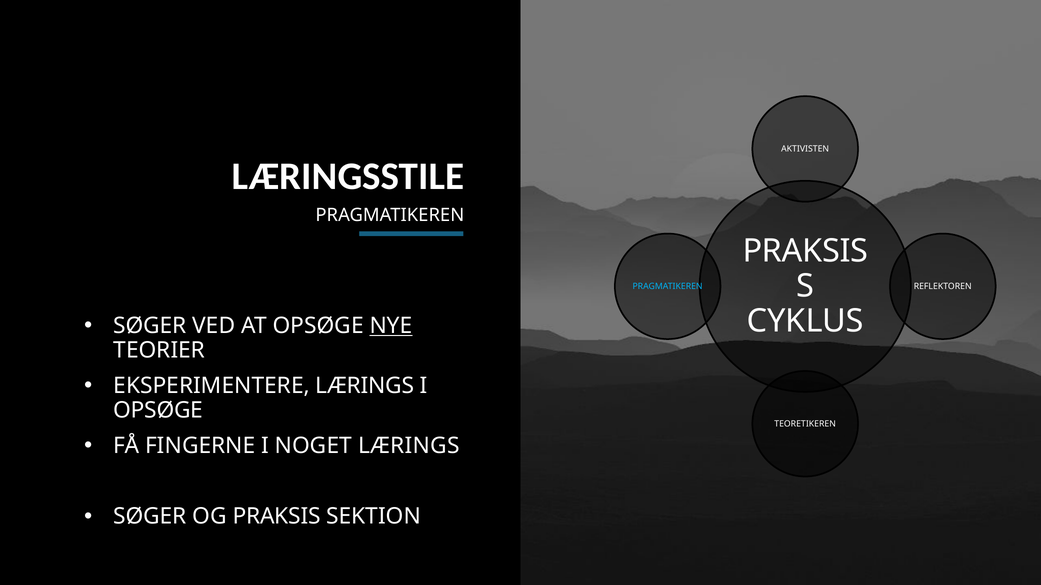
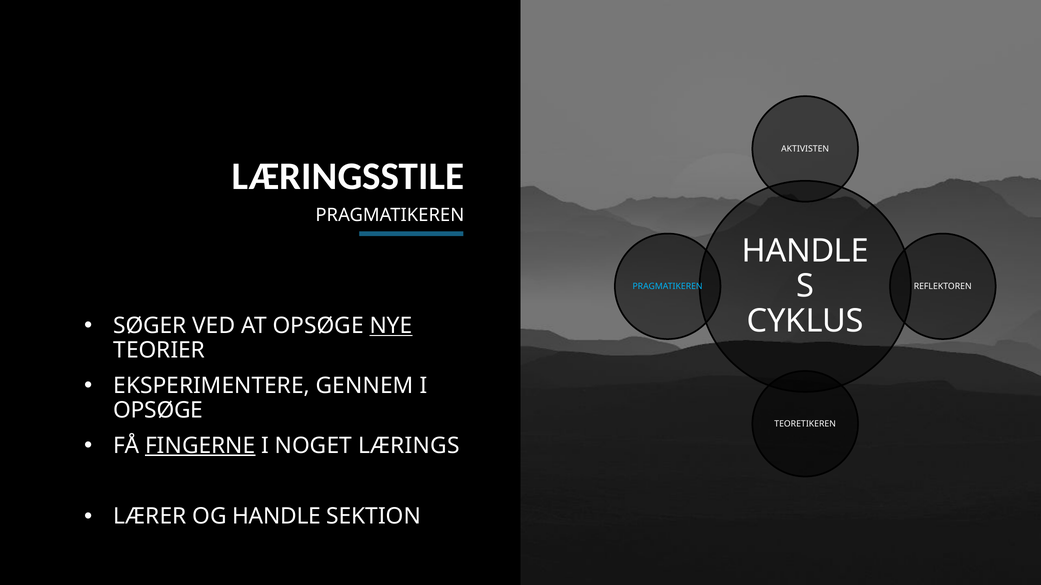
PRAKSIS: PRAKSIS -> HANDLE (805, 251)
EKSPERIMENTERE LÆRINGS: LÆRINGS -> GENNEM (365, 386)
FINGERNE underline: none -> present (200, 446)
SØGER: SØGER -> LÆRER (150, 517)
OG PRAKSIS: PRAKSIS -> HANDLE (277, 517)
